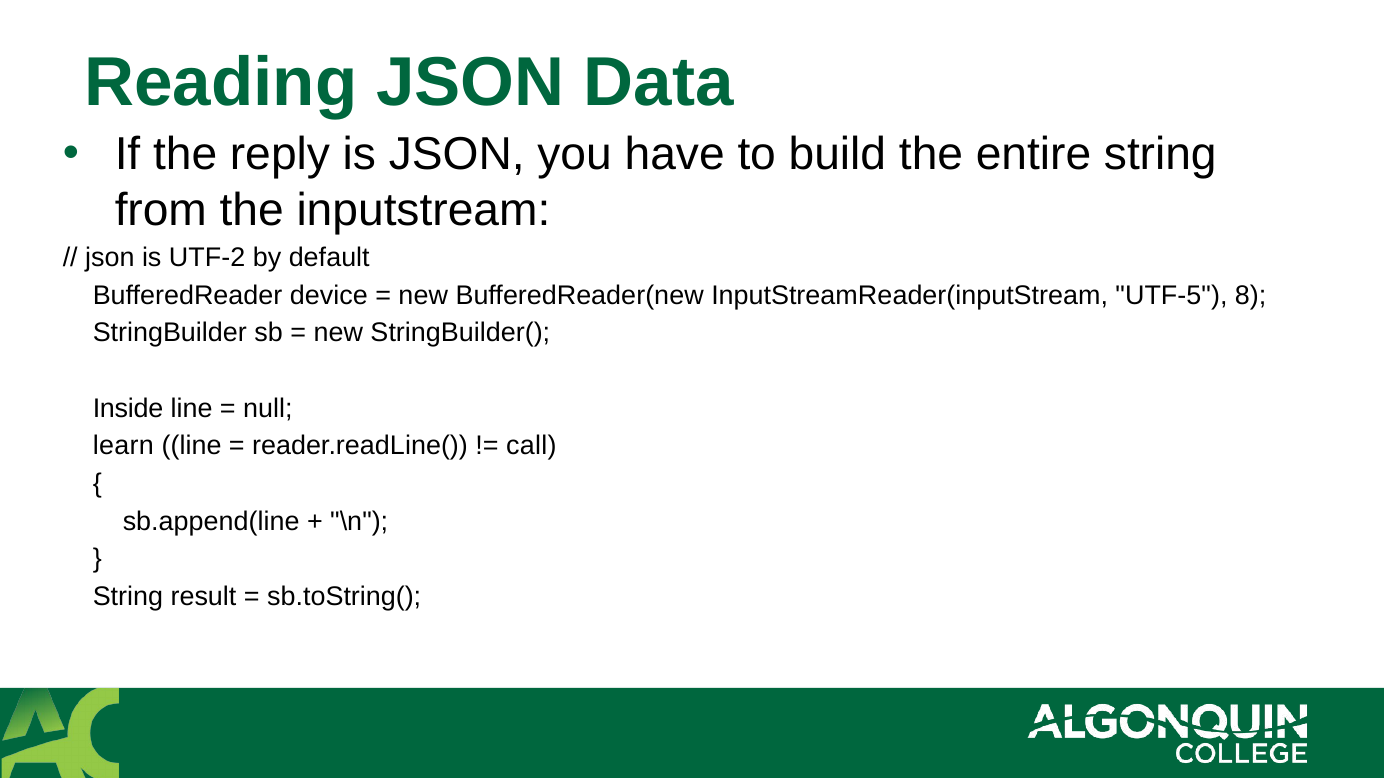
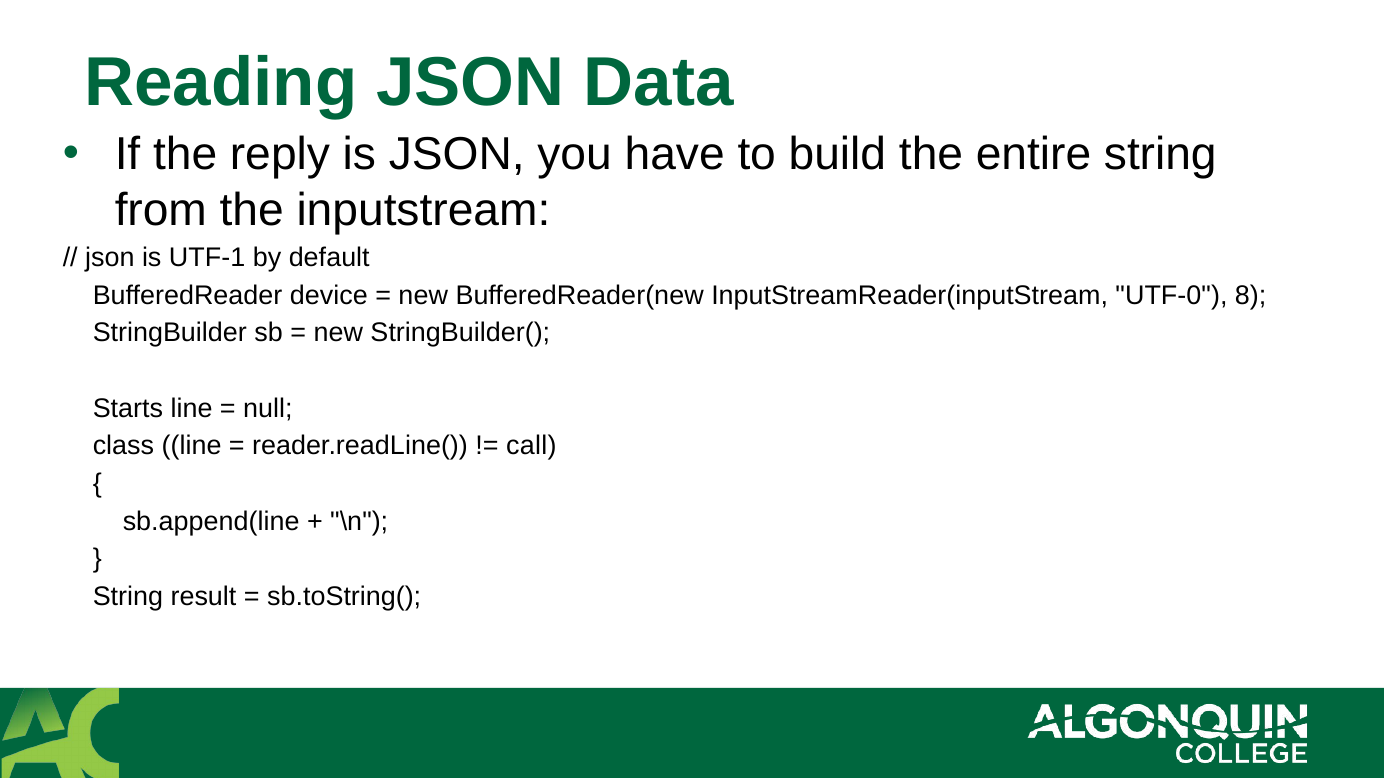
UTF-2: UTF-2 -> UTF-1 (207, 258)
UTF-5: UTF-5 -> UTF-0 (1171, 296)
Inside: Inside -> Starts (128, 409)
learn: learn -> class (123, 446)
